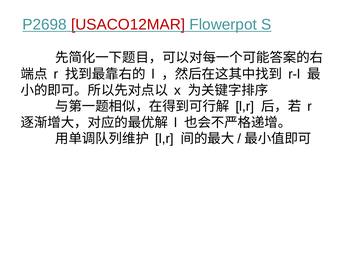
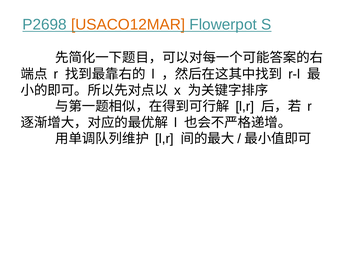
USACO12MAR colour: red -> orange (128, 25)
